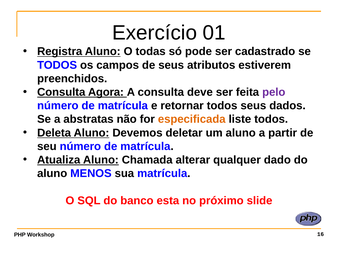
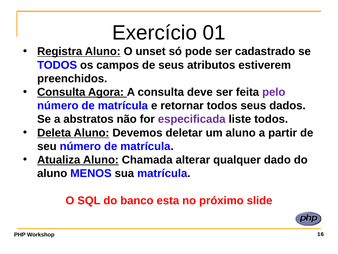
todas: todas -> unset (151, 51)
abstratas: abstratas -> abstratos (89, 119)
especificada colour: orange -> purple (192, 119)
